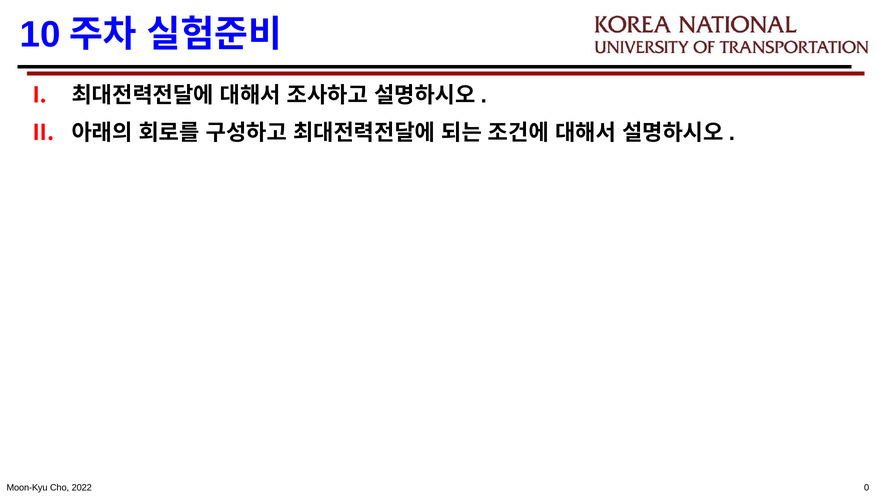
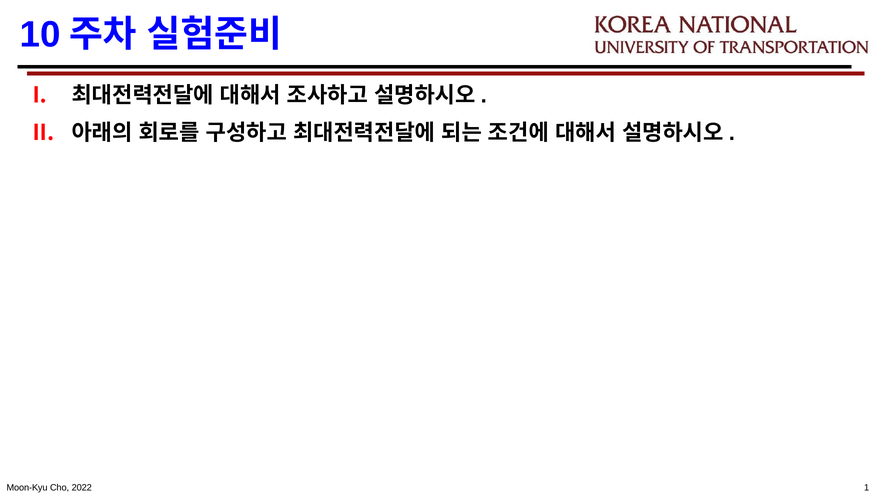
0: 0 -> 1 (867, 488)
